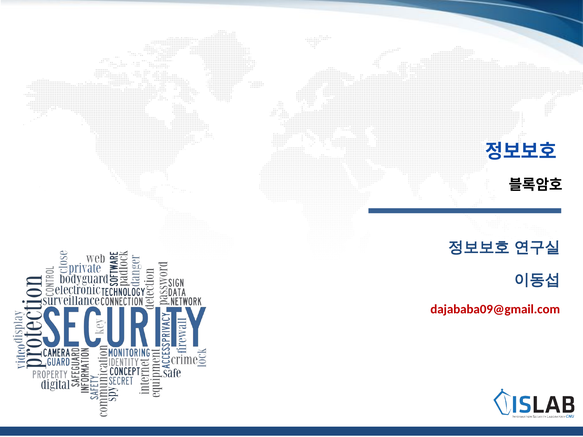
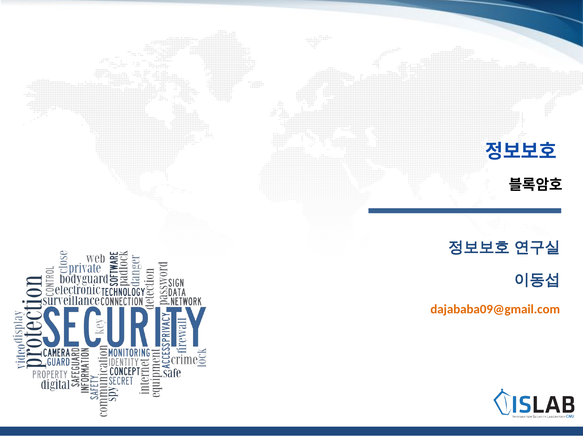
dajababa09@gmail.com colour: red -> orange (495, 309)
